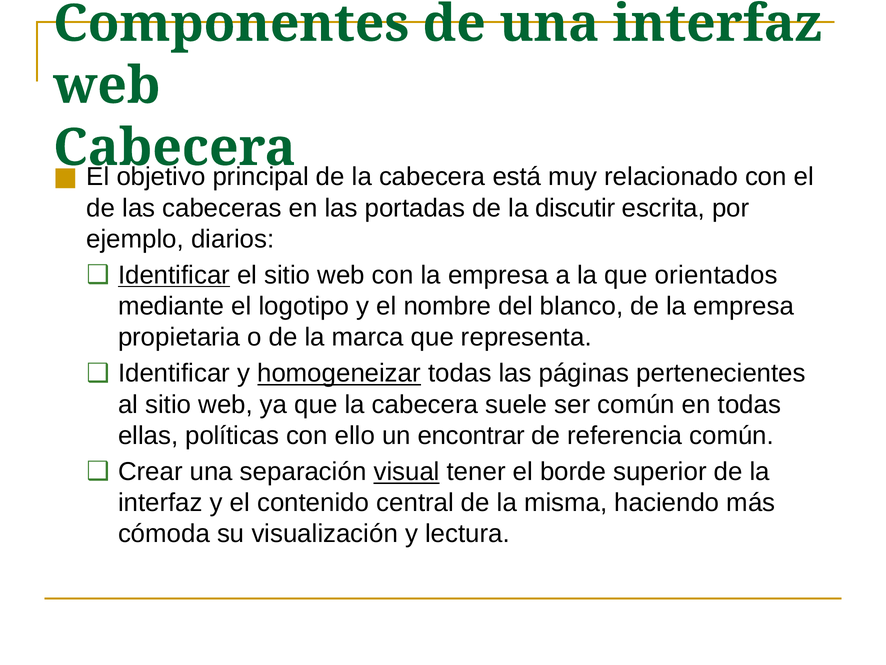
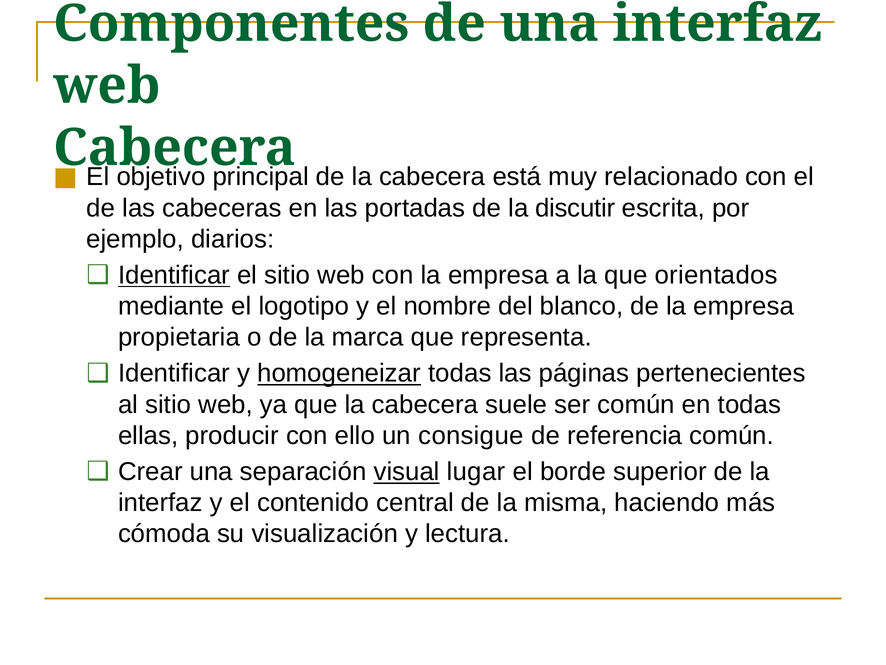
políticas: políticas -> producir (232, 435)
encontrar: encontrar -> consigue (471, 435)
tener: tener -> lugar (476, 471)
